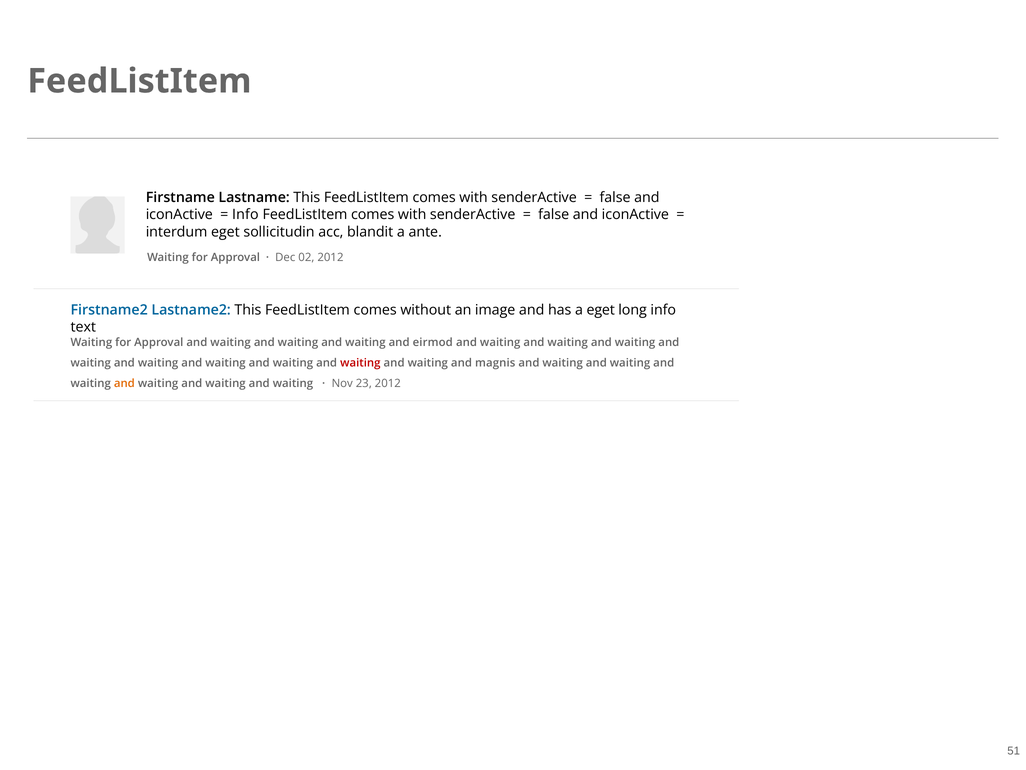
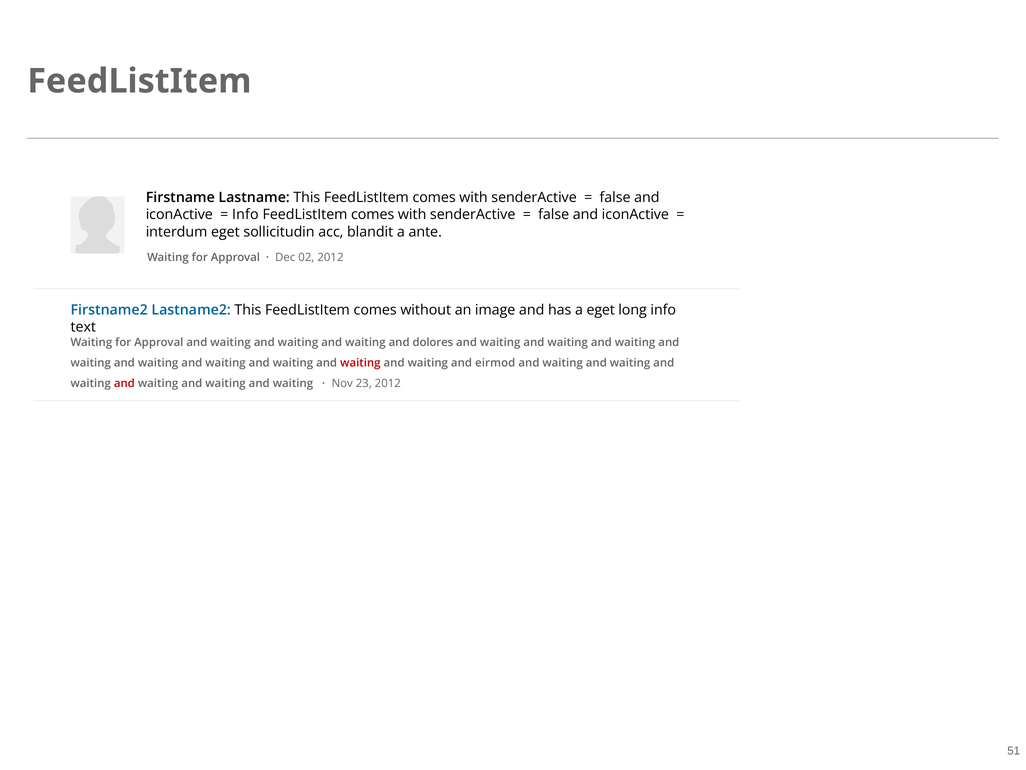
eirmod: eirmod -> dolores (433, 342)
magnis: magnis -> eirmod (495, 363)
and colour: orange -> red (124, 383)
